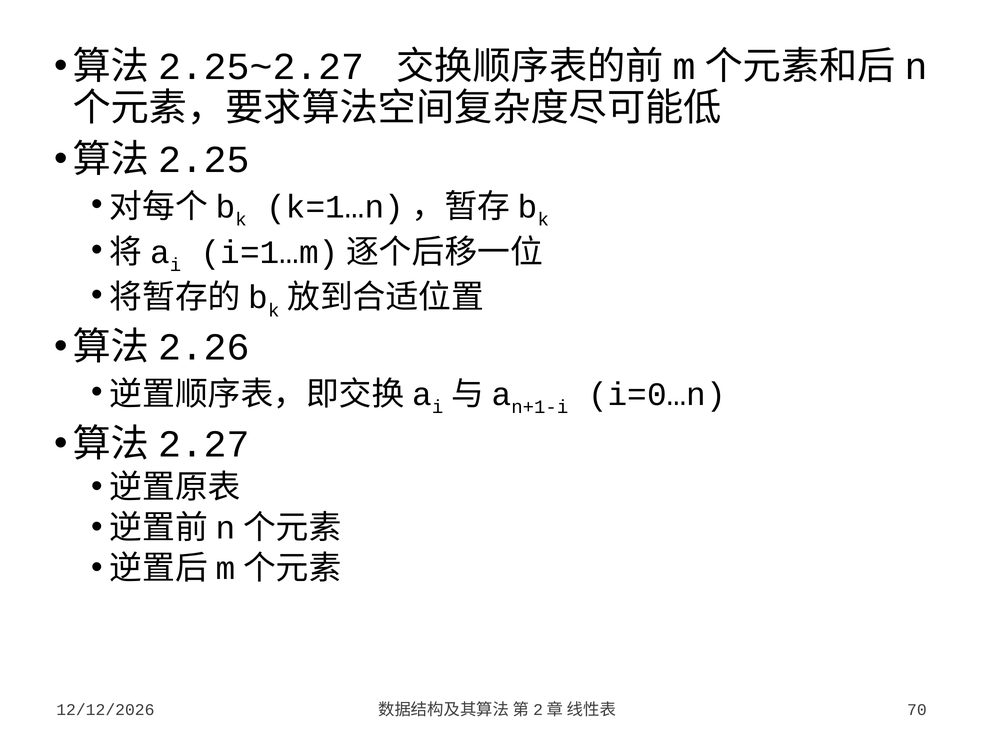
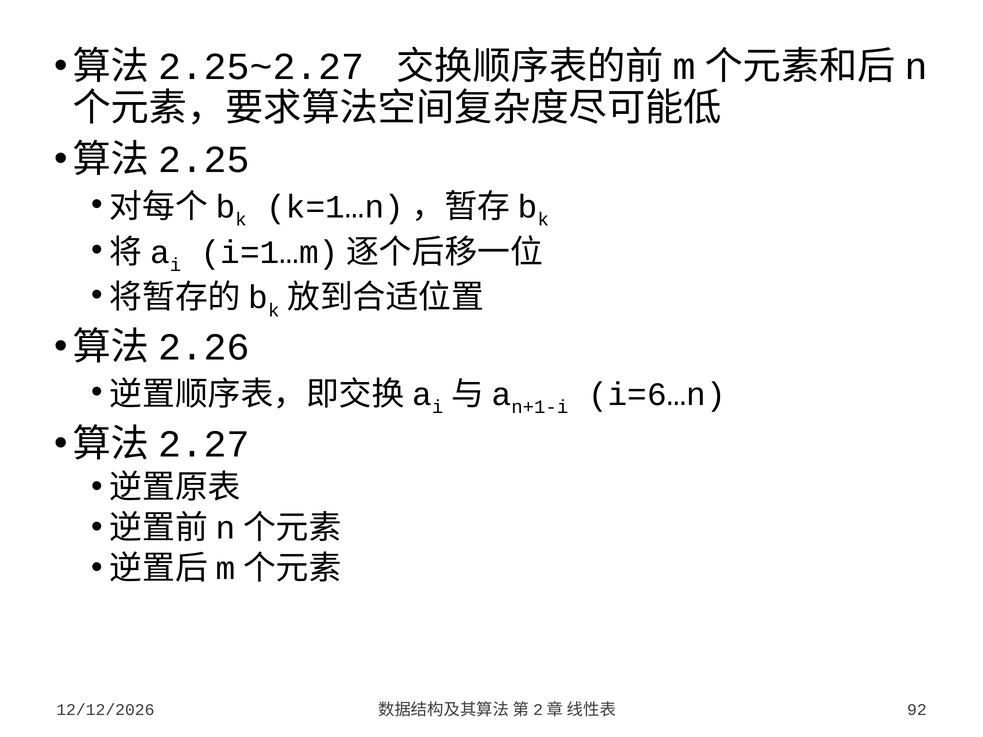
i=0…n: i=0…n -> i=6…n (657, 395)
70: 70 -> 92 (917, 710)
